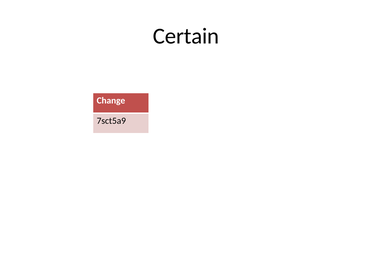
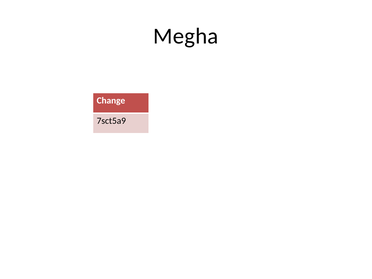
Certain: Certain -> Megha (186, 36)
